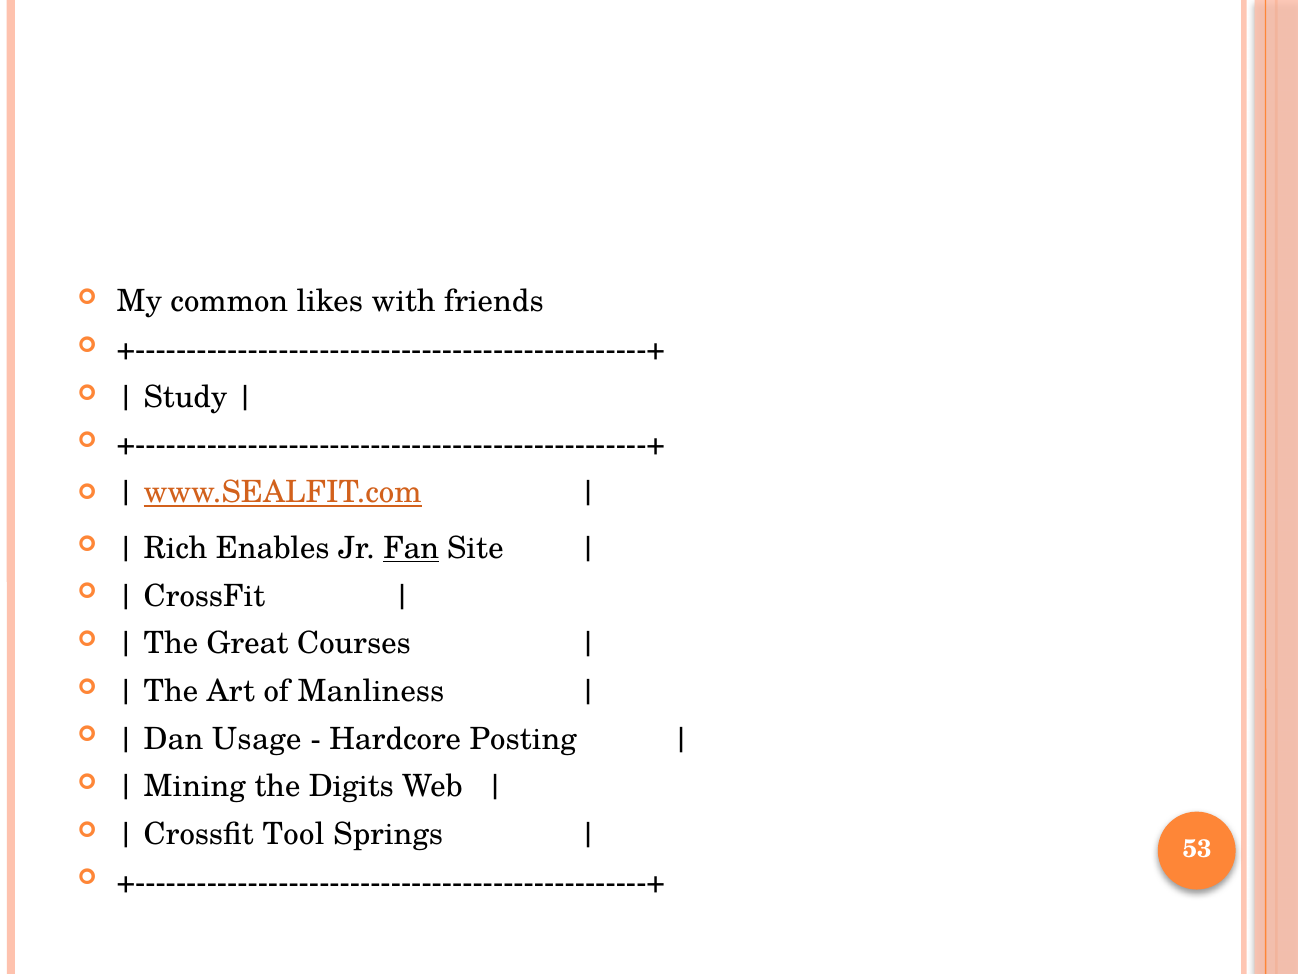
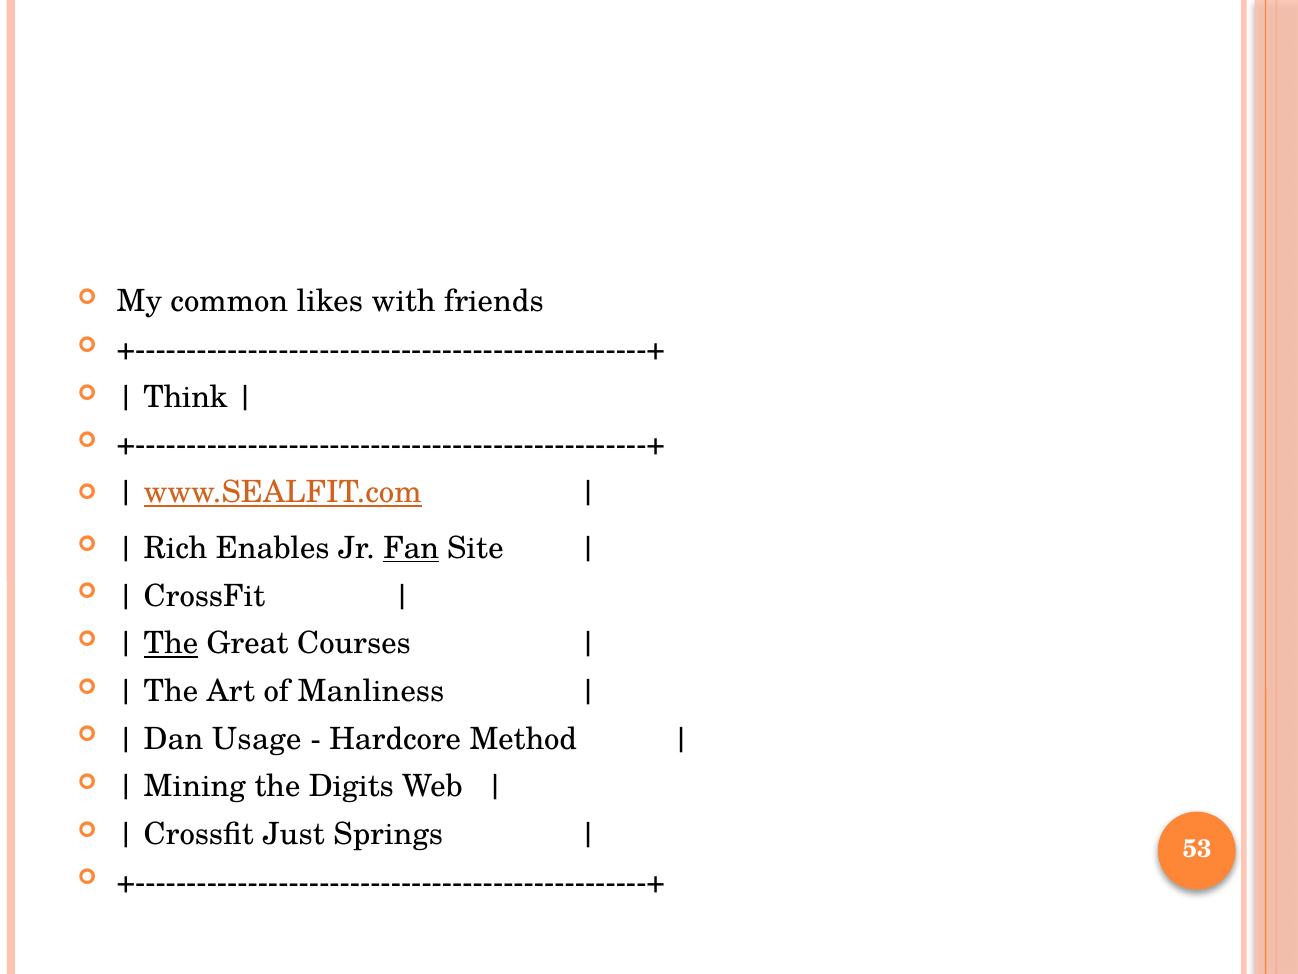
Study: Study -> Think (186, 397)
The underline: none -> present (171, 643)
Posting: Posting -> Method (523, 739)
Tool: Tool -> Just (294, 834)
